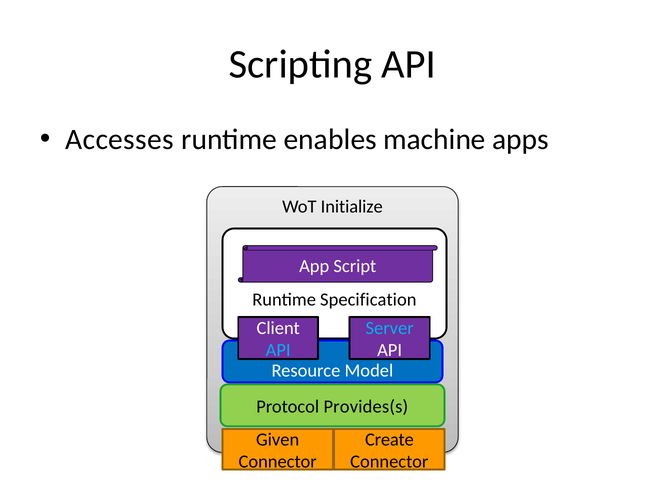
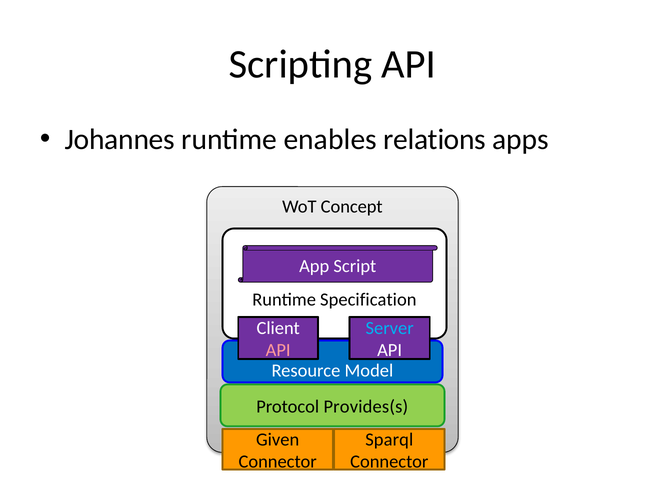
Accesses: Accesses -> Johannes (120, 140)
machine: machine -> relations (435, 140)
Initialize: Initialize -> Concept (352, 207)
API colour: light blue -> pink (278, 350)
Create: Create -> Sparql (389, 439)
